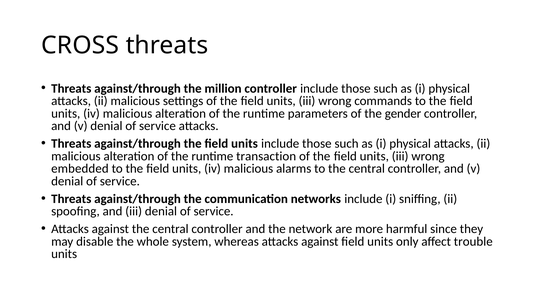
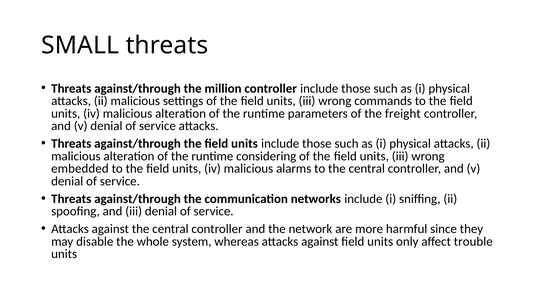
CROSS: CROSS -> SMALL (80, 45)
gender: gender -> freight (403, 114)
transaction: transaction -> considering (266, 156)
